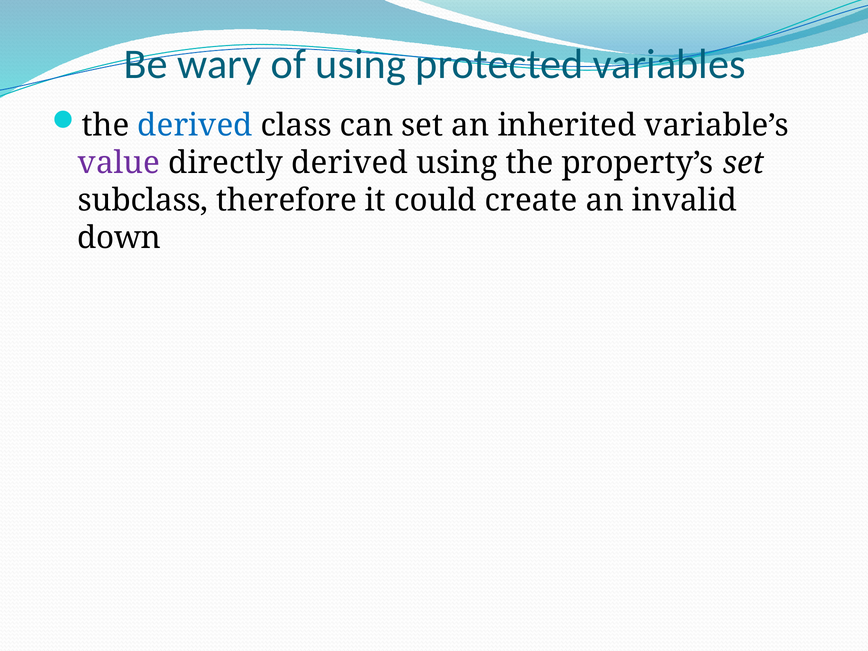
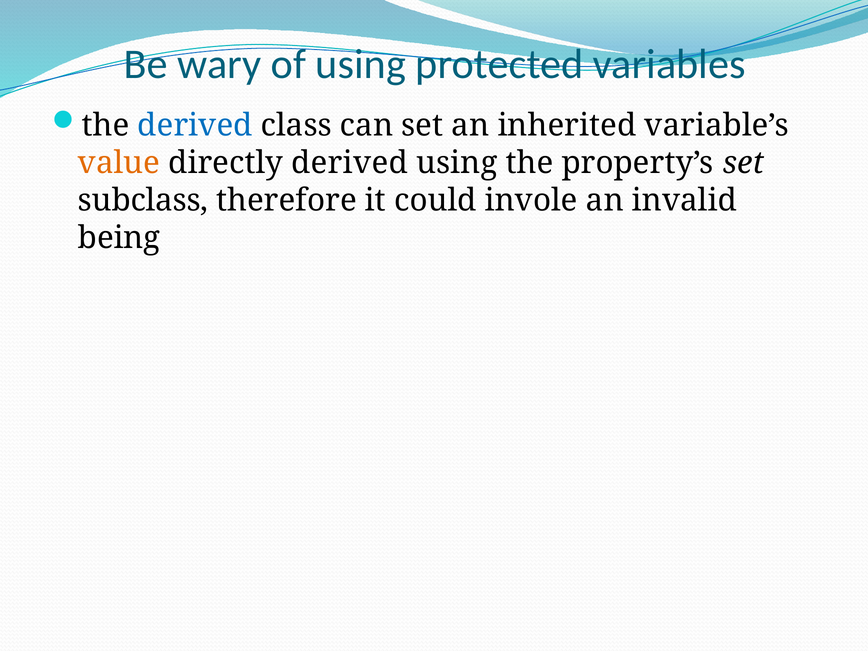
value colour: purple -> orange (119, 163)
create: create -> invole (531, 200)
down: down -> being (119, 238)
